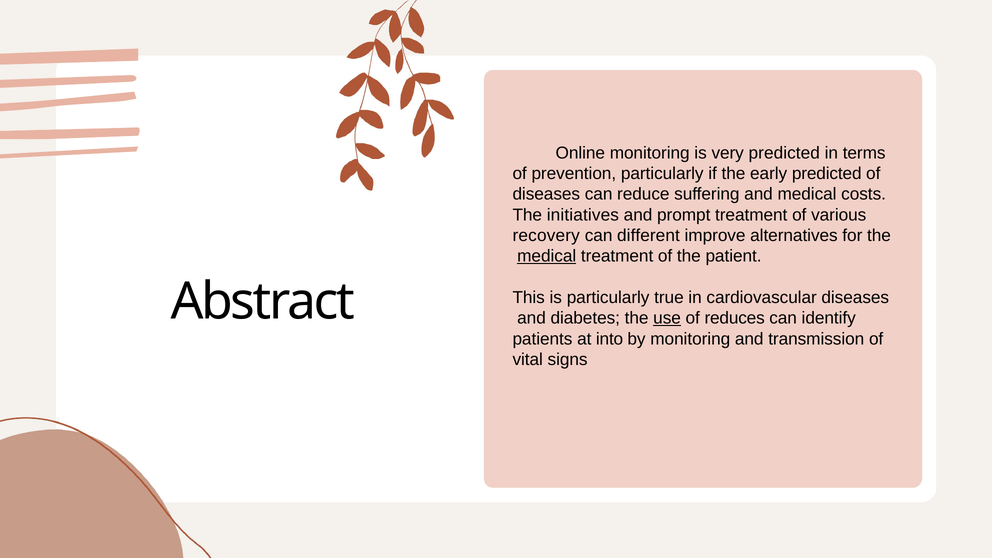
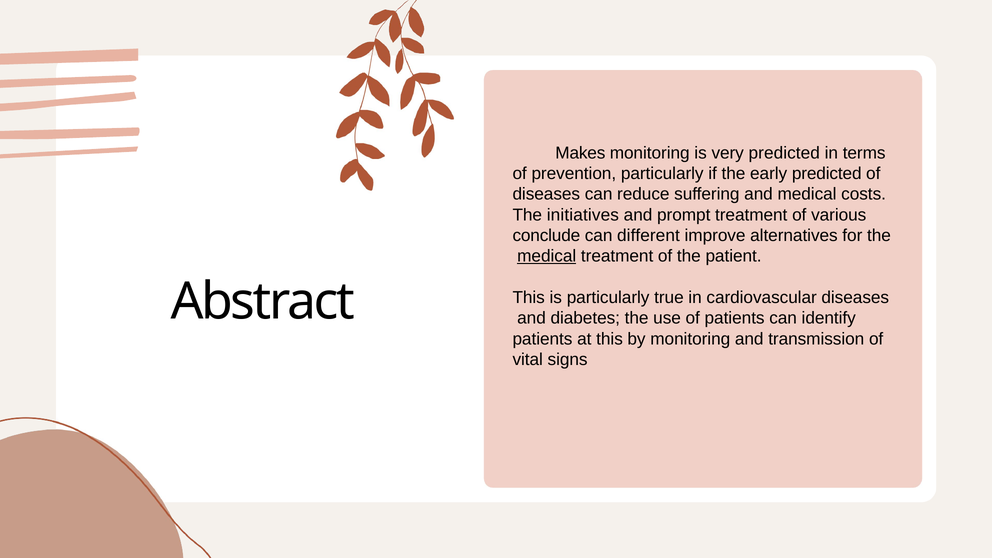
Online: Online -> Makes (580, 153)
recovery: recovery -> conclude (546, 236)
use underline: present -> none (667, 318)
of reduces: reduces -> patients (735, 318)
at into: into -> this (610, 339)
